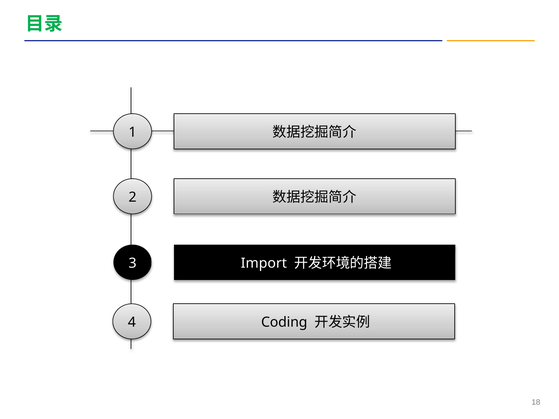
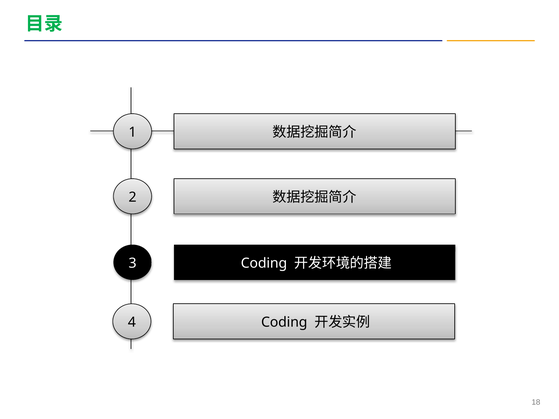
Import: Import -> Coding (264, 263)
